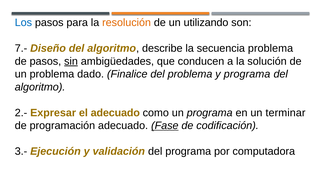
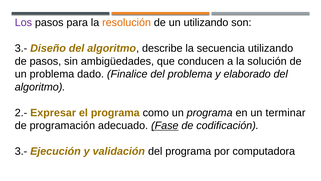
Los colour: blue -> purple (23, 23)
7.-: 7.- -> 3.- (21, 48)
secuencia problema: problema -> utilizando (271, 48)
sin underline: present -> none (71, 61)
y programa: programa -> elaborado (247, 74)
el adecuado: adecuado -> programa (115, 112)
